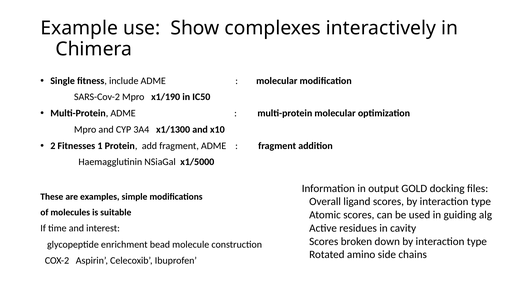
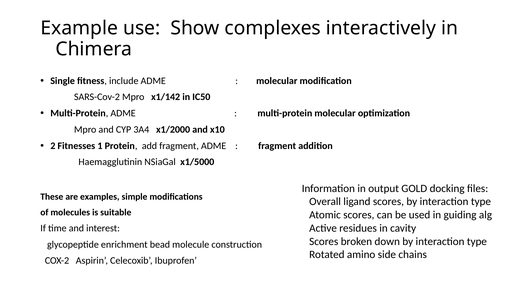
x1/190: x1/190 -> x1/142 (166, 97)
x1/1300: x1/1300 -> x1/2000 (173, 130)
